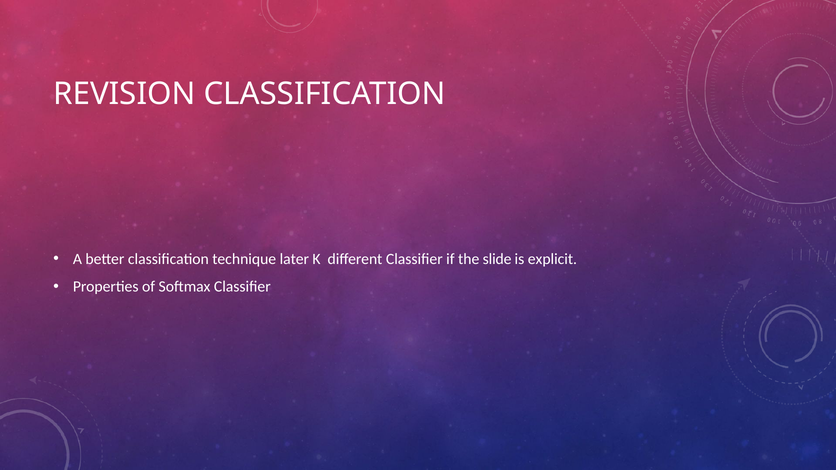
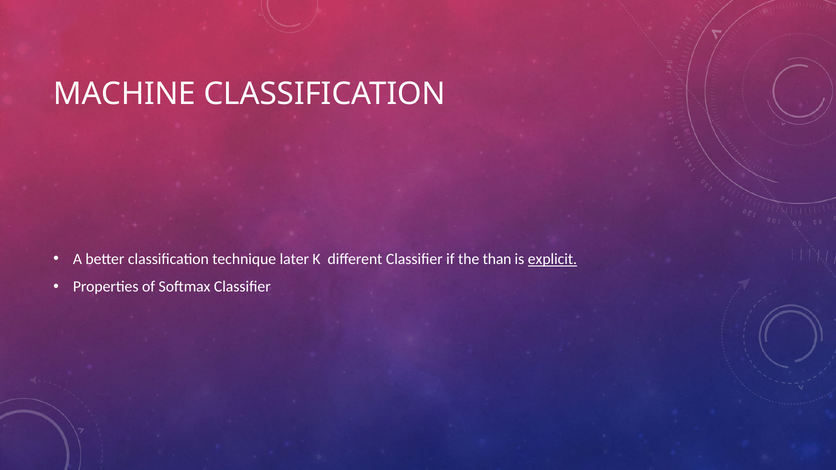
REVISION: REVISION -> MACHINE (124, 94)
slide: slide -> than (497, 259)
explicit underline: none -> present (552, 259)
